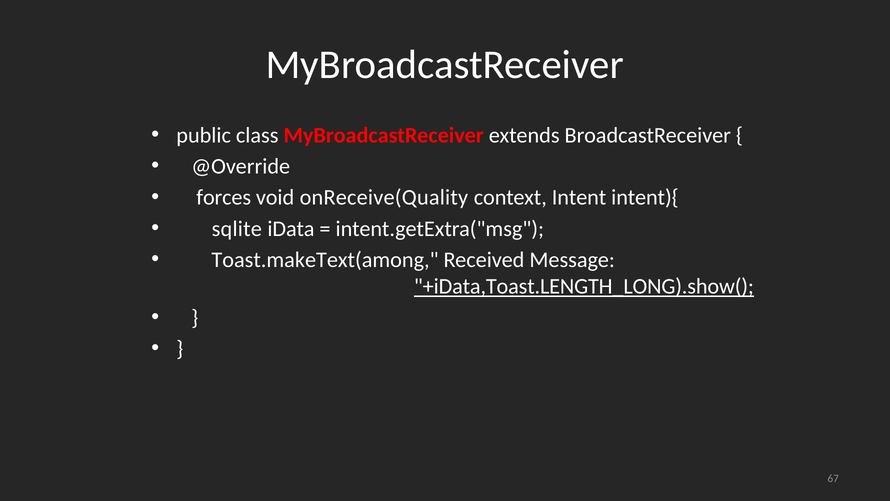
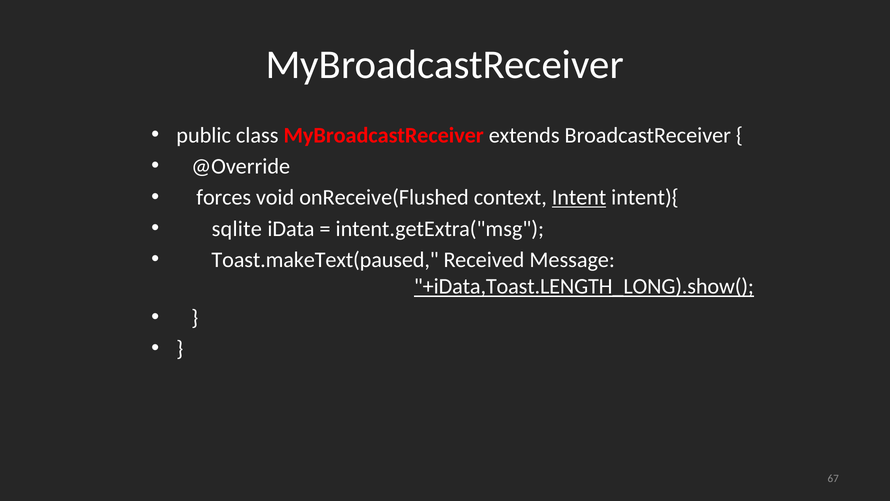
onReceive(Quality: onReceive(Quality -> onReceive(Flushed (384, 197)
Intent underline: none -> present (579, 197)
Toast.makeText(among: Toast.makeText(among -> Toast.makeText(paused (325, 260)
